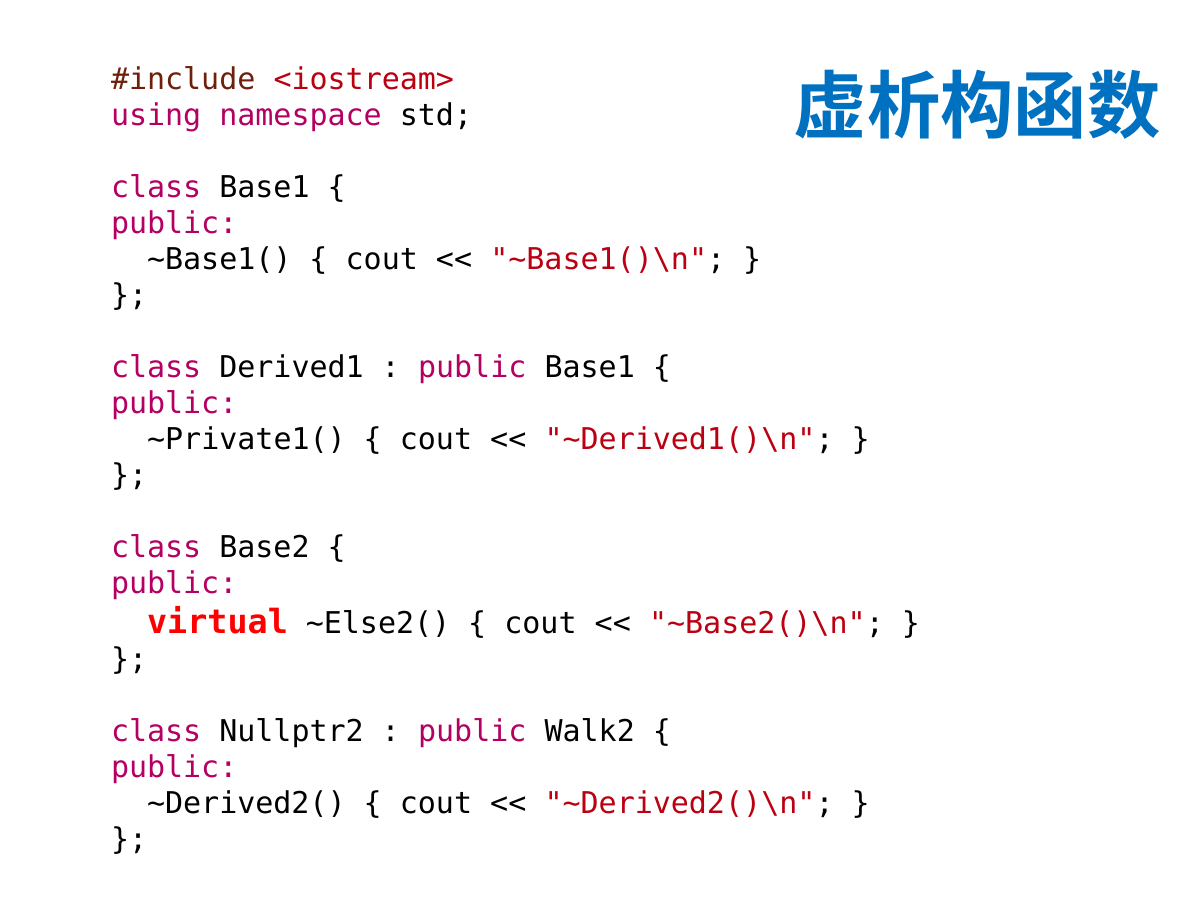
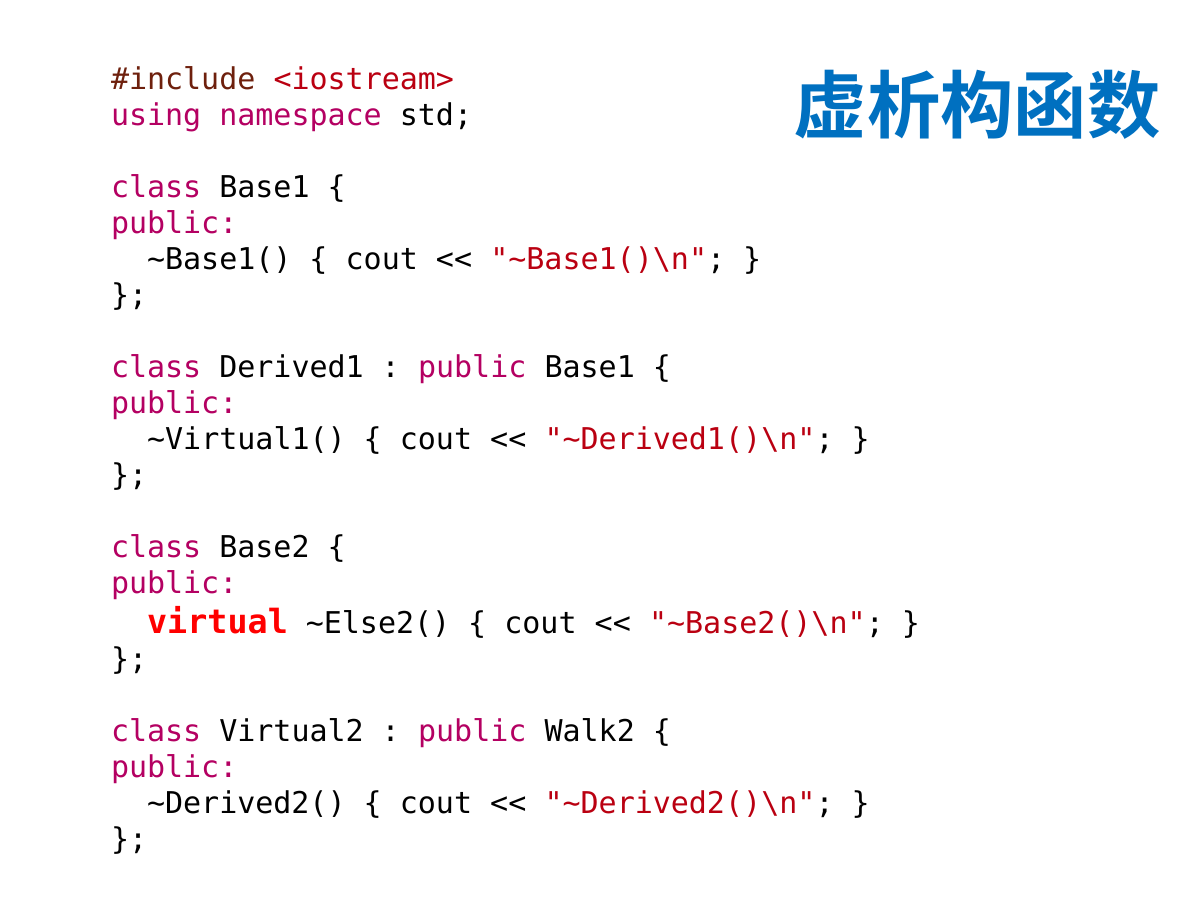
~Private1(: ~Private1( -> ~Virtual1( (246, 440)
Nullptr2: Nullptr2 -> Virtual2 (292, 733)
